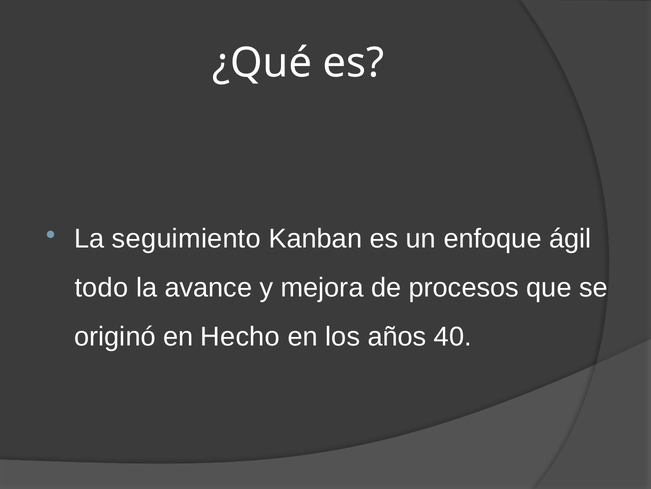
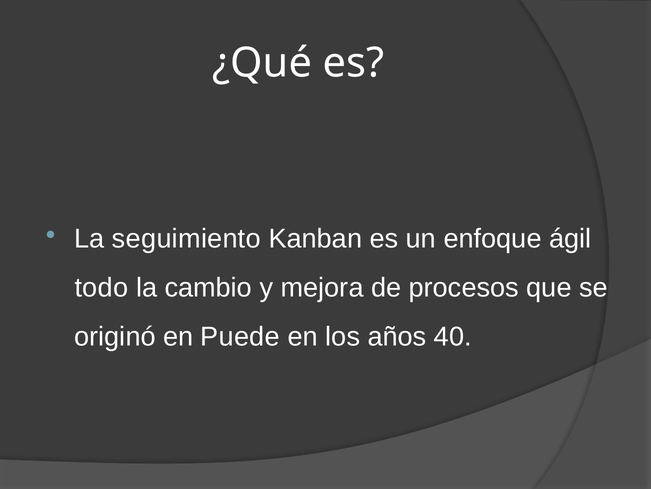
avance: avance -> cambio (208, 287)
Hecho: Hecho -> Puede (240, 336)
